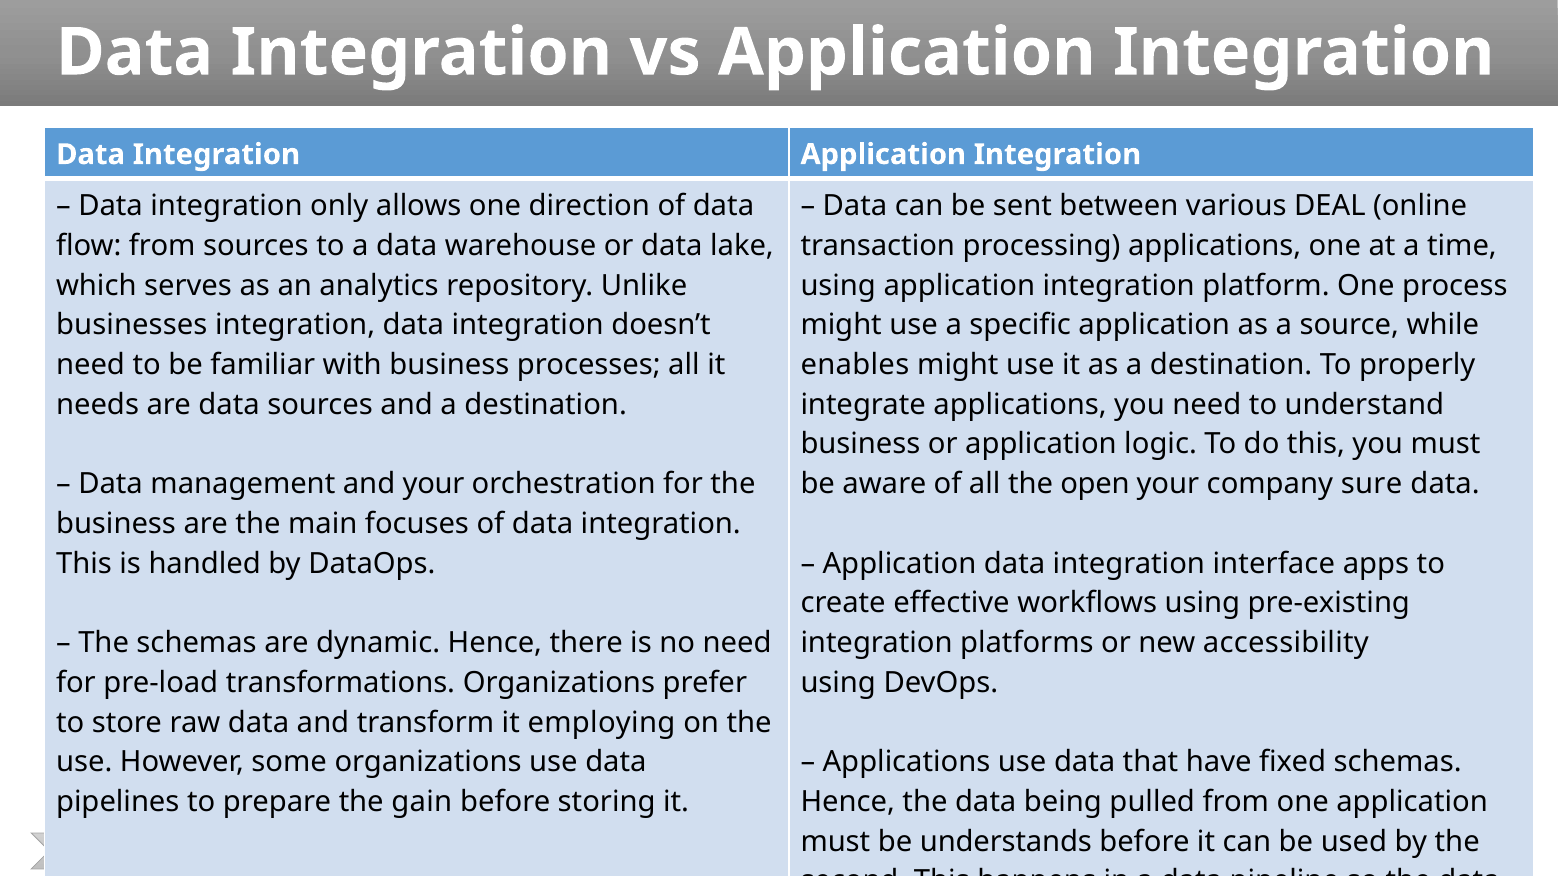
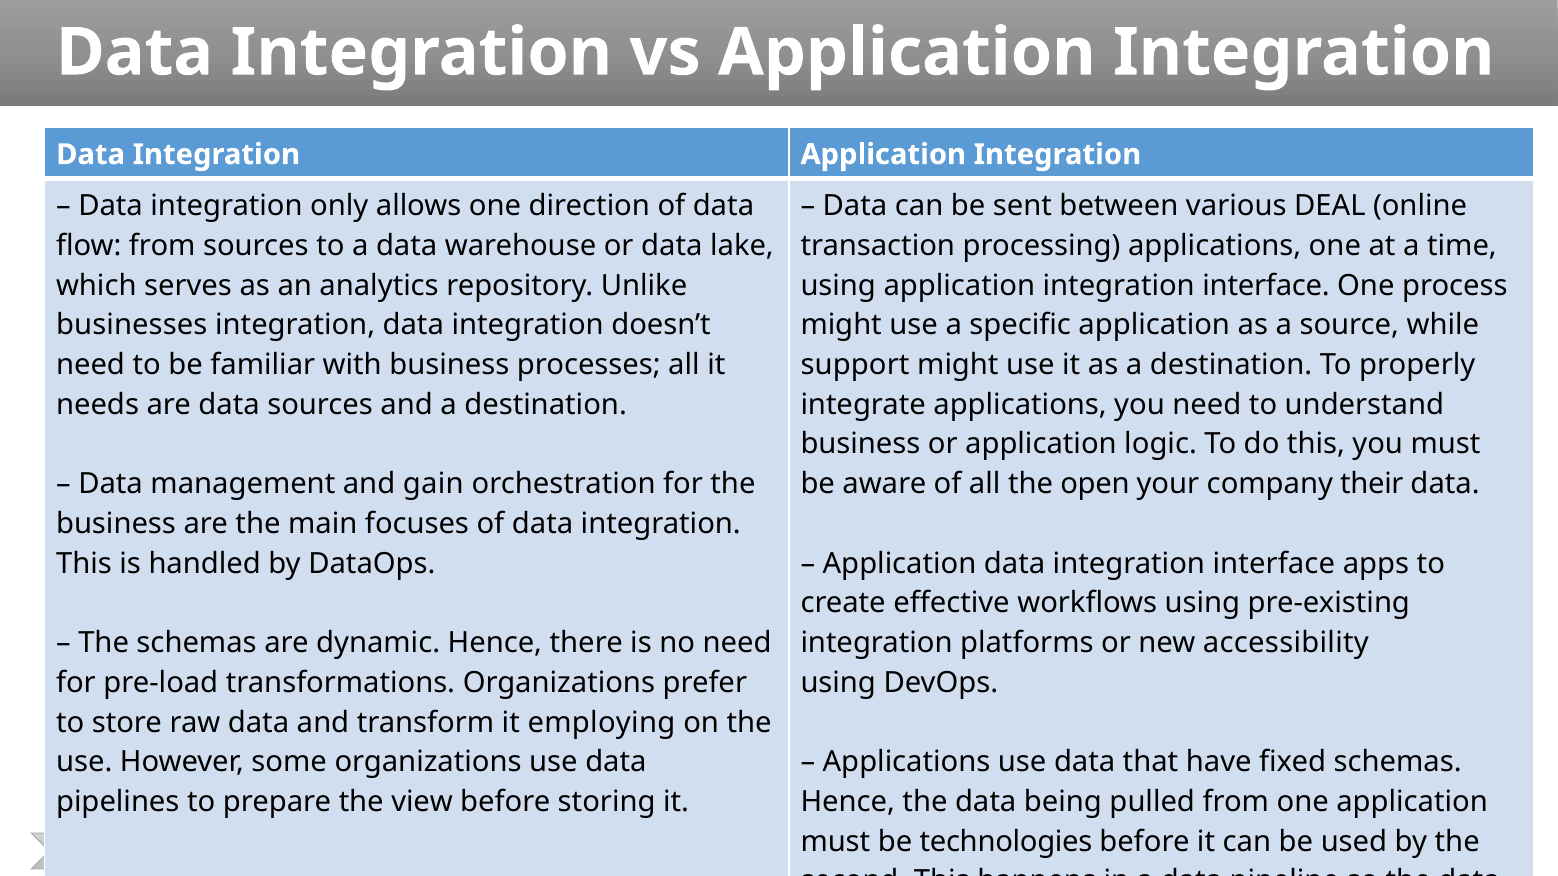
application integration platform: platform -> interface (1266, 286)
enables: enables -> support (855, 365)
and your: your -> gain (433, 484)
sure: sure -> their (1372, 484)
gain: gain -> view (422, 802)
understands: understands -> technologies (1006, 842)
